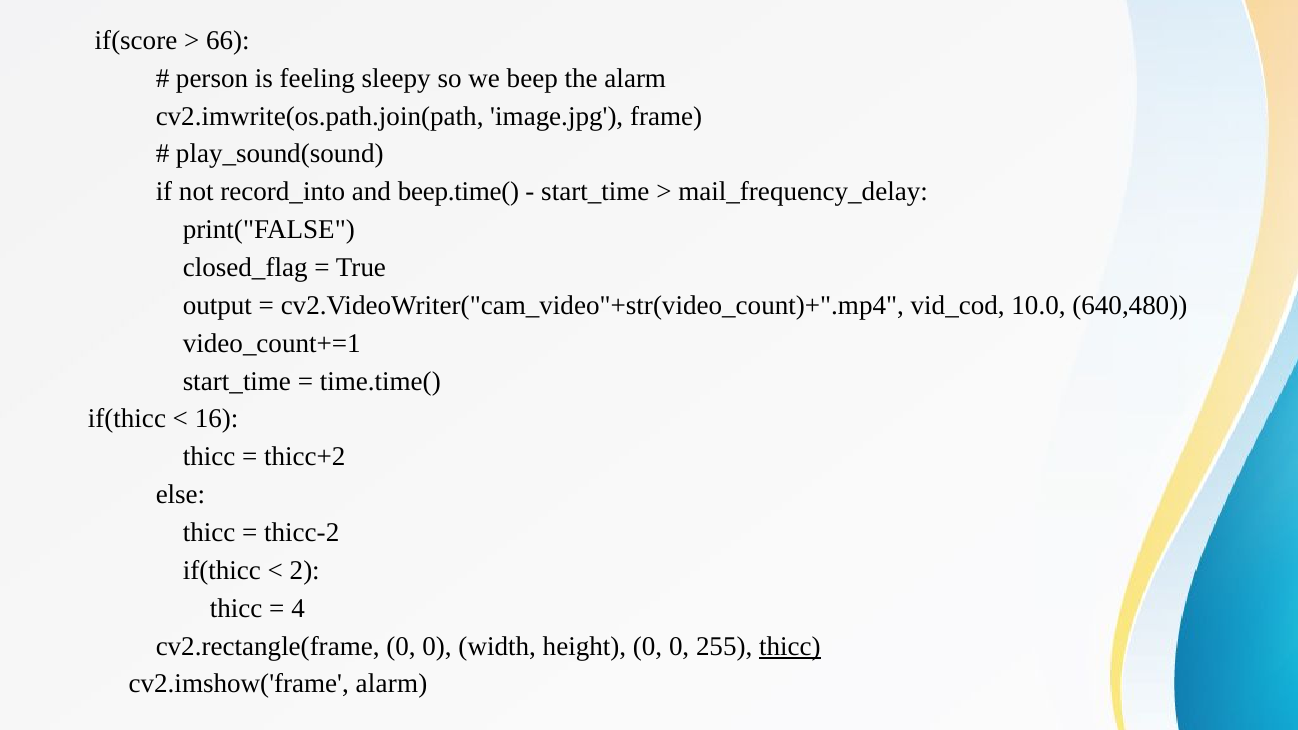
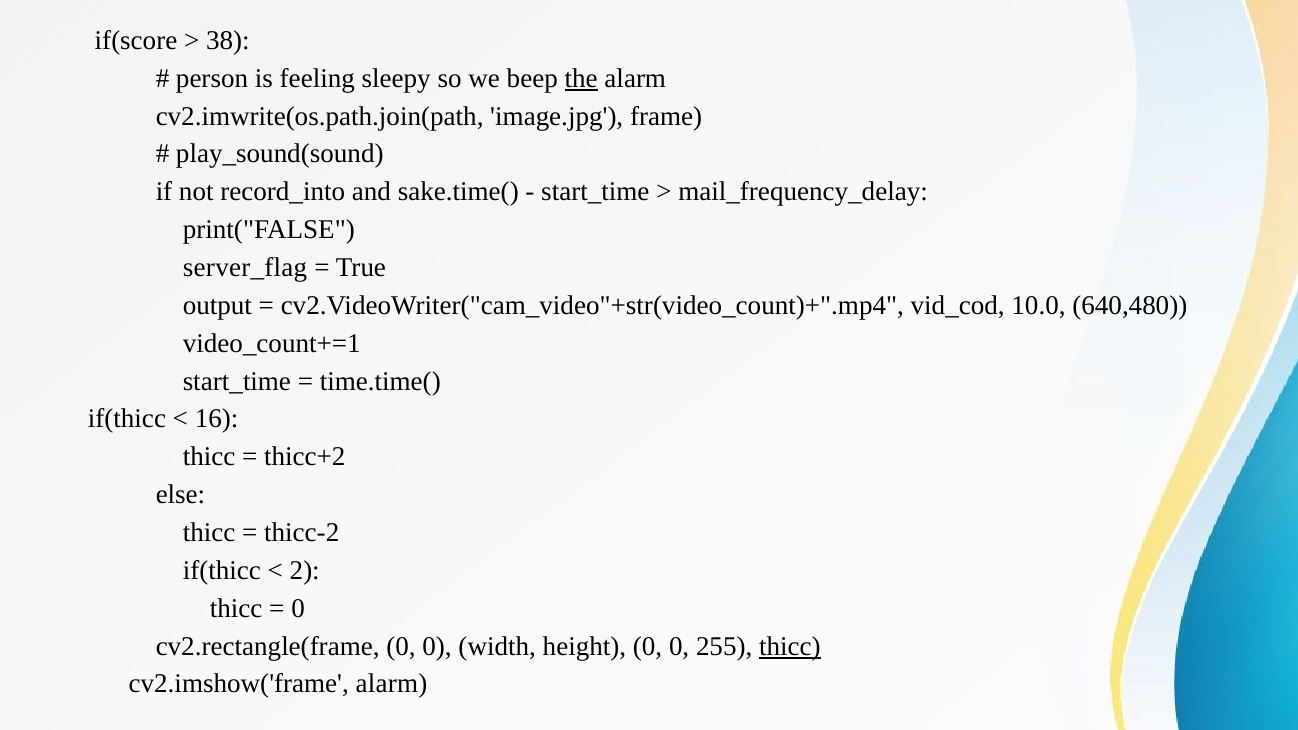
66: 66 -> 38 (228, 40)
the underline: none -> present (581, 78)
beep.time(: beep.time( -> sake.time( (458, 192)
closed_flag: closed_flag -> server_flag (245, 268)
4: 4 -> 0 (298, 608)
